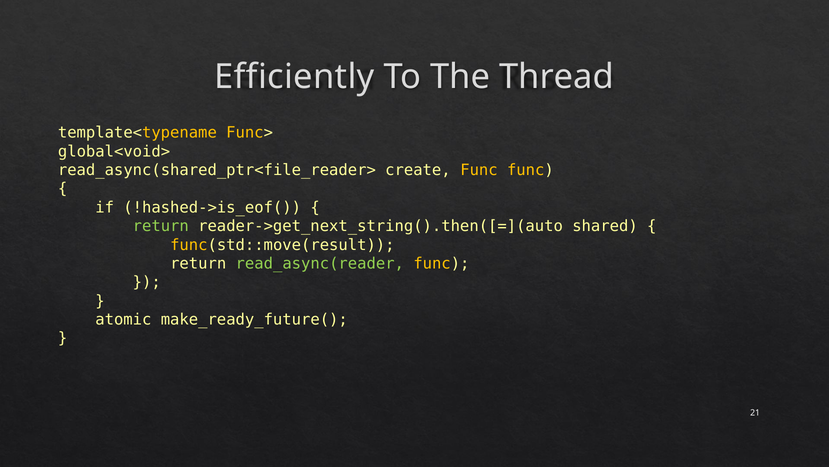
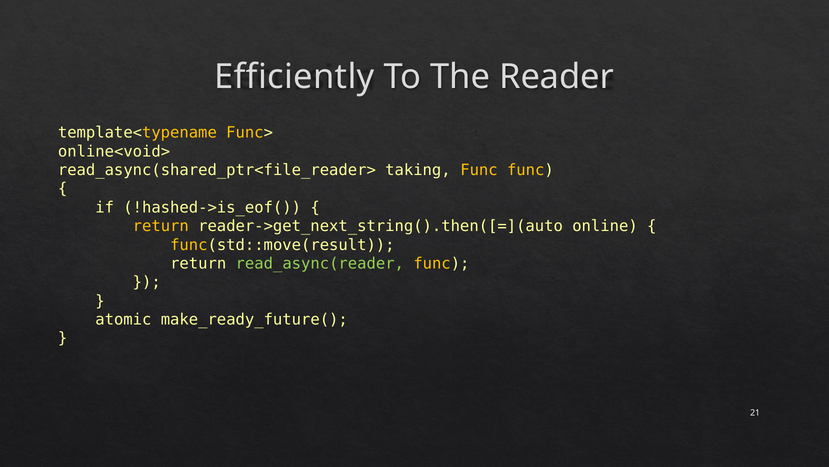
Thread: Thread -> Reader (557, 77)
global<void>: global<void> -> online<void> (114, 151)
create: create -> taking (418, 170)
return colour: light green -> yellow (161, 226)
shared: shared -> online (605, 226)
